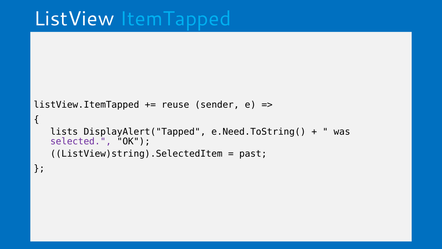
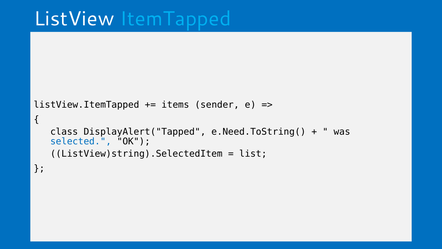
reuse: reuse -> items (175, 105)
lists: lists -> class (64, 131)
selected colour: purple -> blue (81, 141)
past: past -> list (253, 154)
